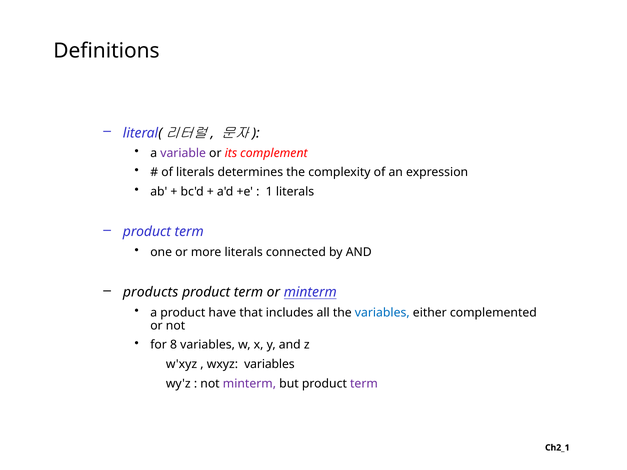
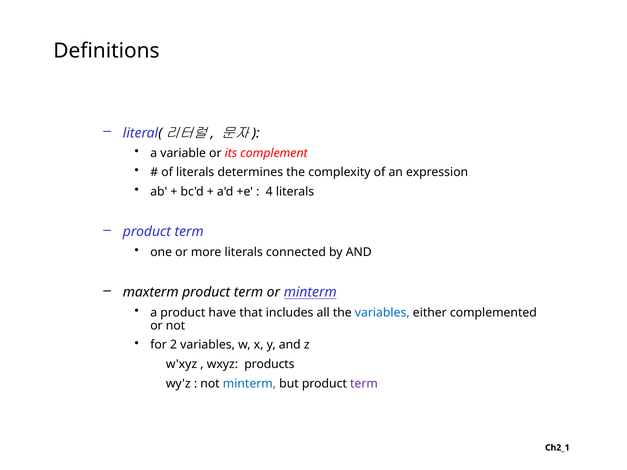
variable colour: purple -> black (183, 153)
1: 1 -> 4 (269, 192)
products: products -> maxterm (151, 292)
8: 8 -> 2 (174, 345)
wxyz variables: variables -> products (269, 364)
minterm colour: purple -> blue (249, 384)
